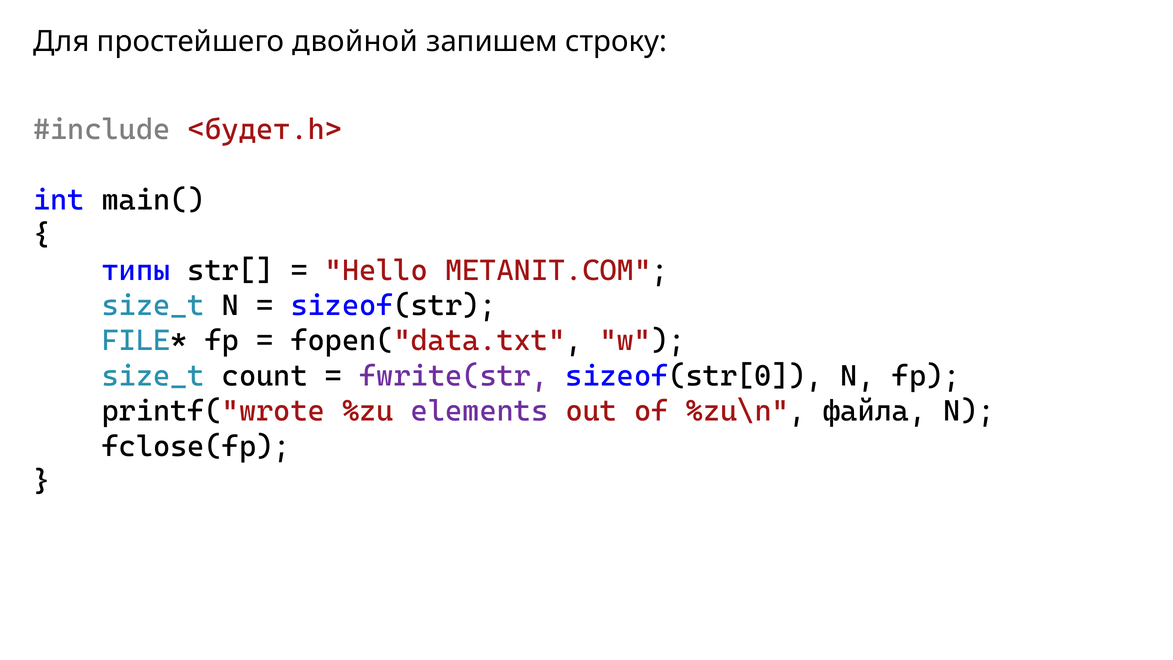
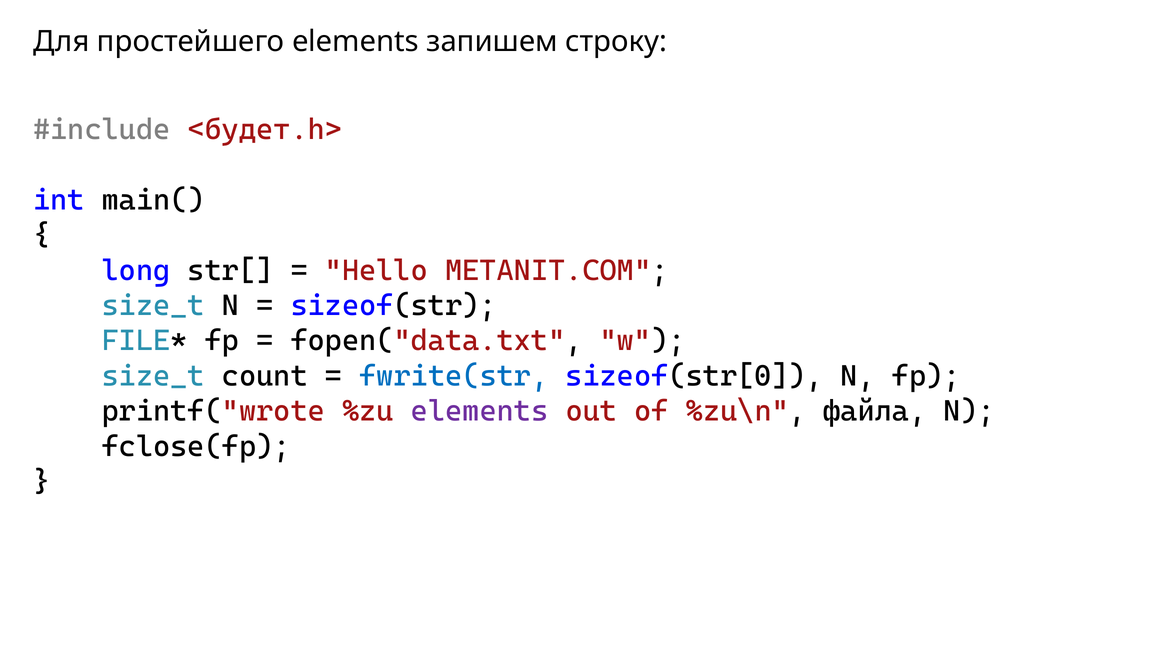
простейшего двойной: двойной -> elements (355, 42)
типы: типы -> long (136, 270)
fwrite(str colour: purple -> blue (454, 376)
